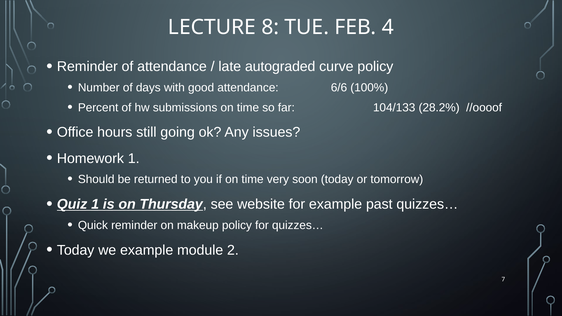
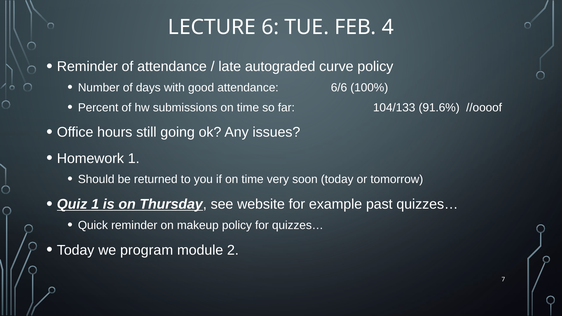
8: 8 -> 6 (270, 27)
28.2%: 28.2% -> 91.6% (439, 108)
we example: example -> program (147, 250)
